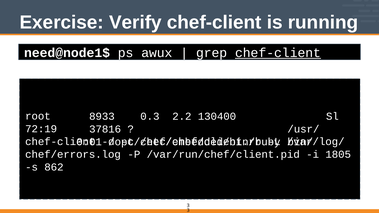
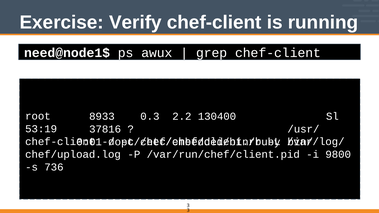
chef-client underline: present -> none (278, 53)
72:19: 72:19 -> 53:19 (41, 129)
chef/errors.log: chef/errors.log -> chef/upload.log (73, 155)
1805: 1805 -> 9800 (338, 155)
862: 862 -> 736 (54, 167)
